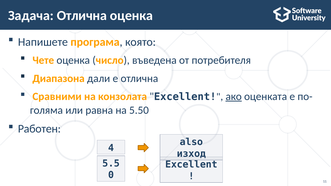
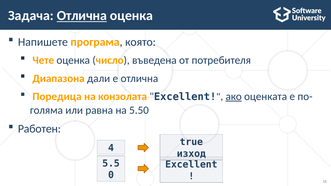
Отлична underline: none -> present (82, 16)
Сравними: Сравними -> Поредица (57, 96)
also: also -> true (191, 142)
